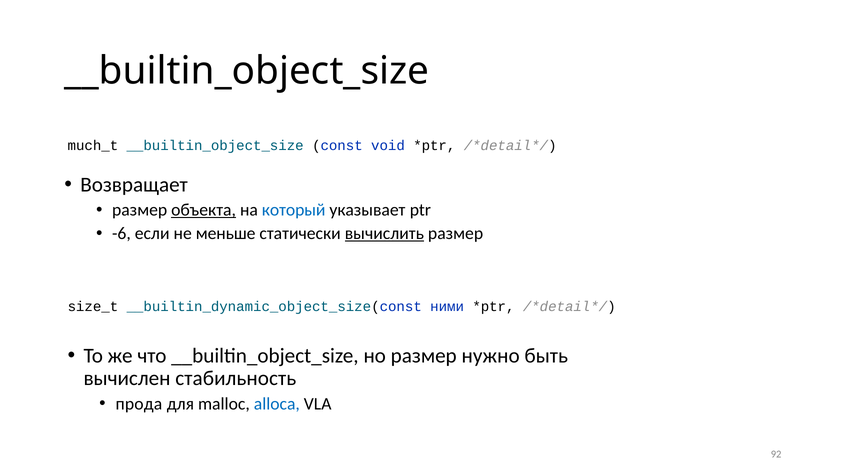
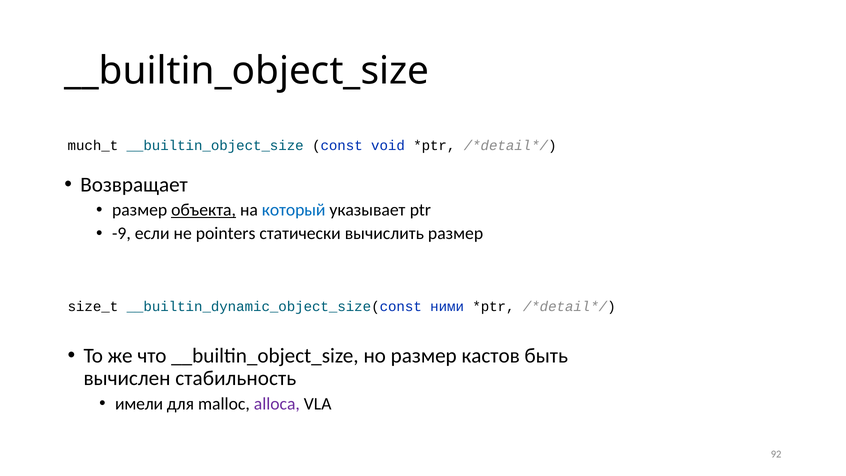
-6: -6 -> -9 (121, 233)
меньше: меньше -> pointers (226, 233)
вычислить underline: present -> none (384, 233)
нужно: нужно -> кастов (491, 355)
прода: прода -> имели (139, 404)
alloca colour: blue -> purple (277, 404)
